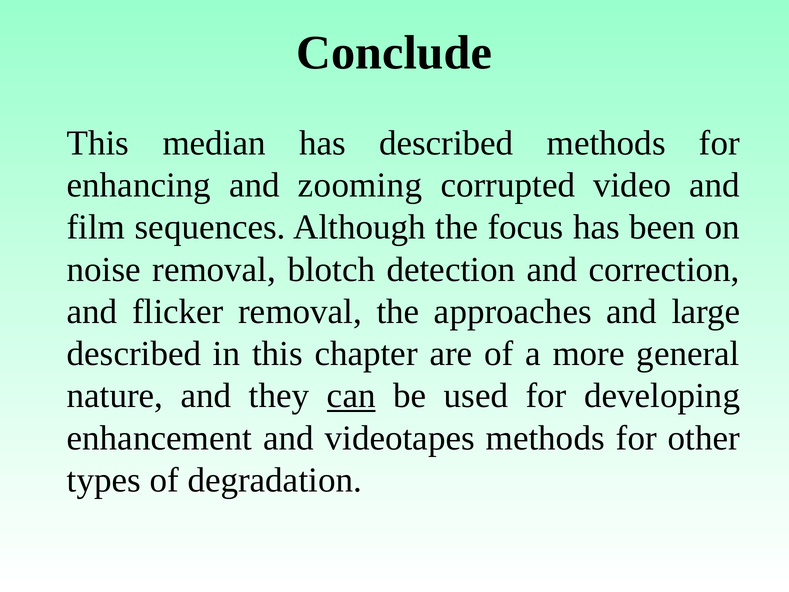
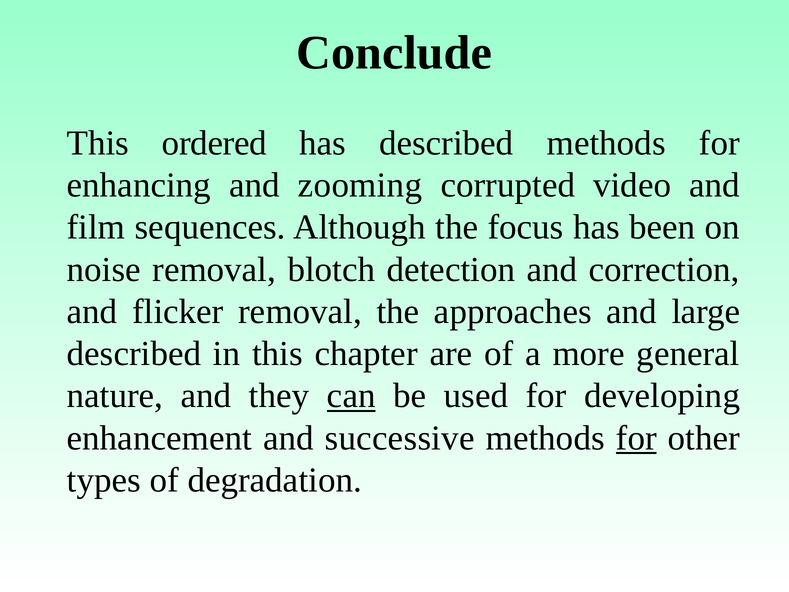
median: median -> ordered (214, 143)
videotapes: videotapes -> successive (400, 438)
for underline: none -> present (636, 438)
